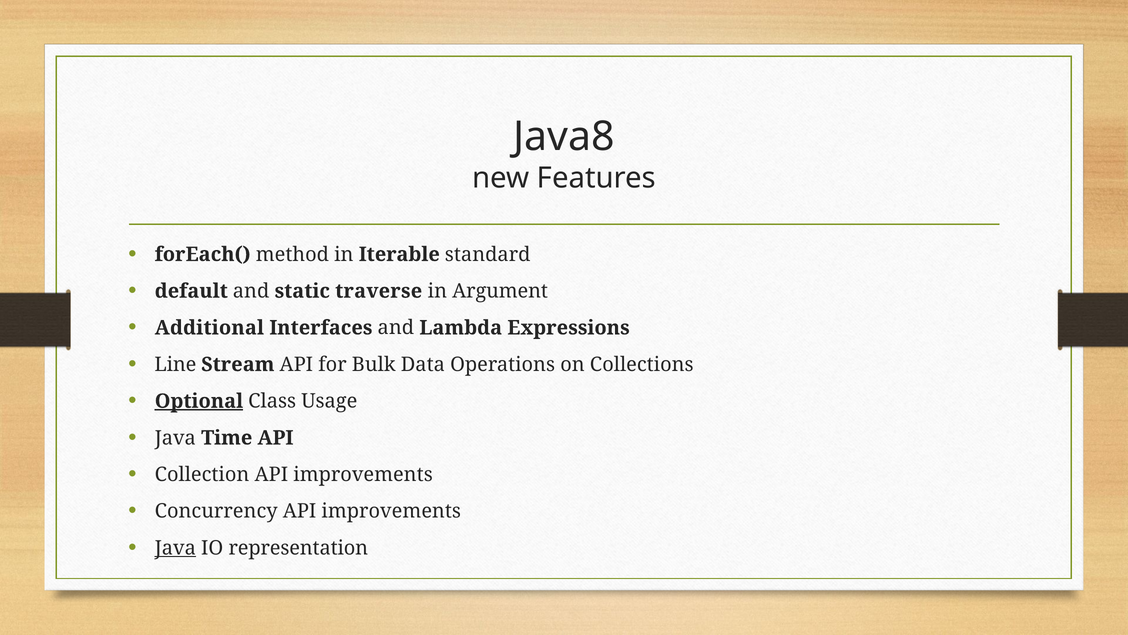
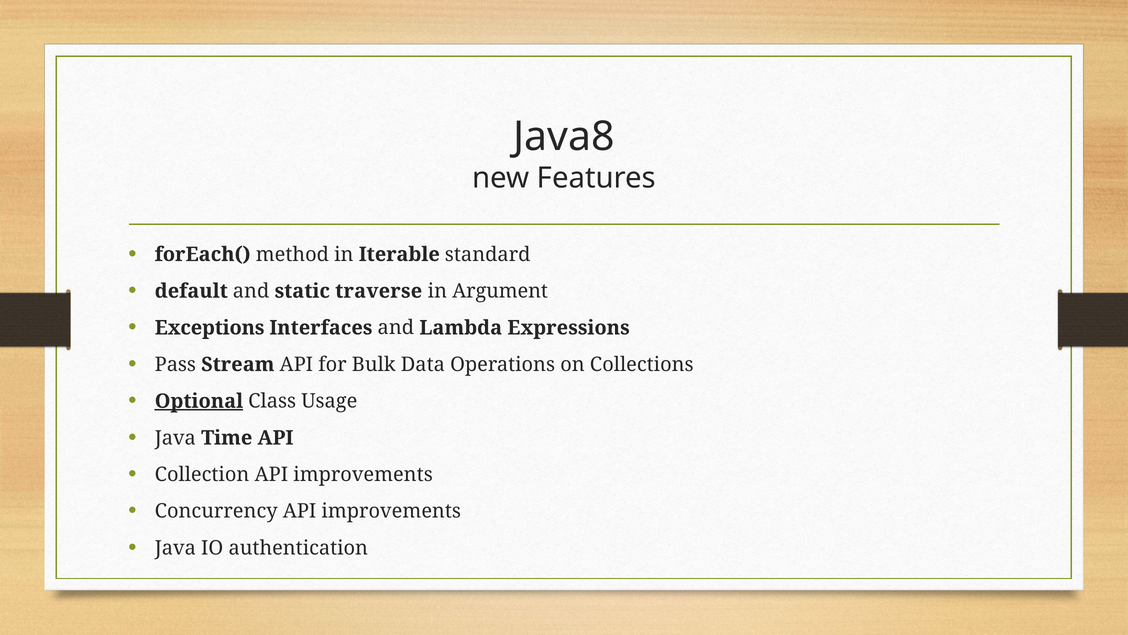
Additional: Additional -> Exceptions (210, 328)
Line: Line -> Pass (175, 364)
Java underline: present -> none (175, 548)
representation: representation -> authentication (298, 548)
